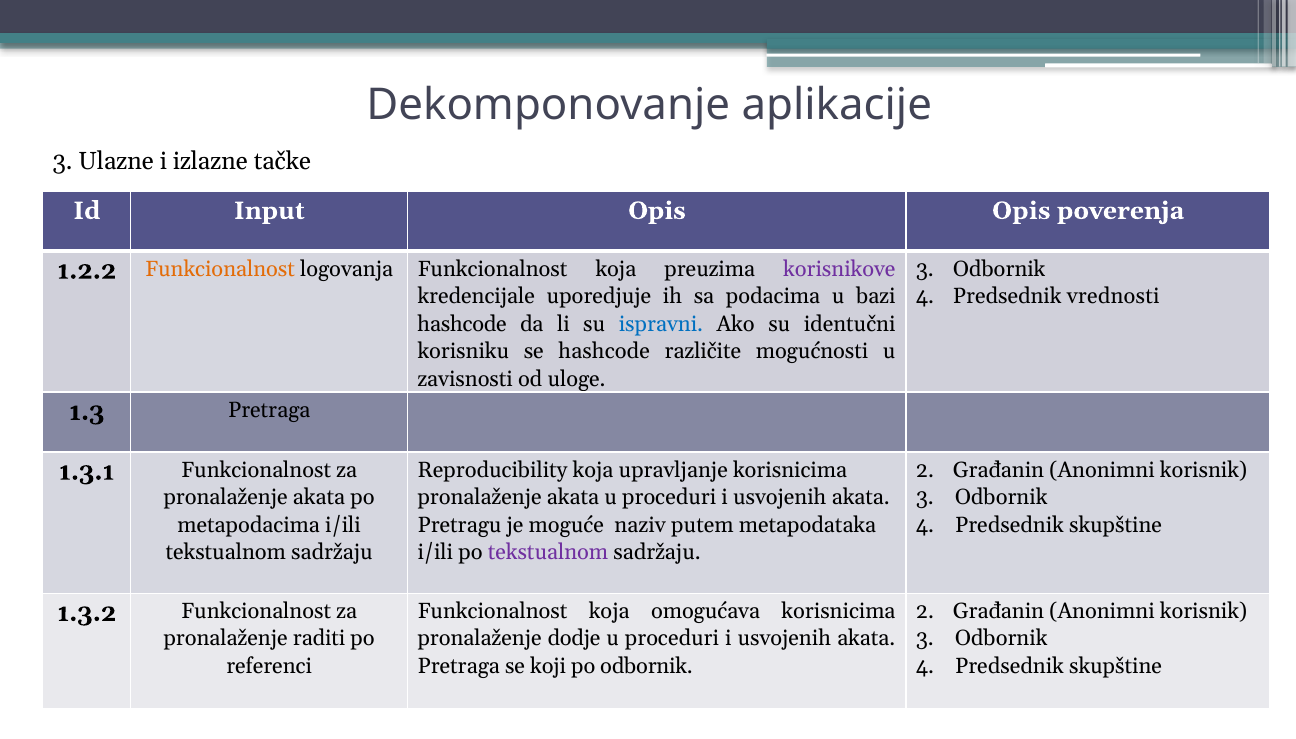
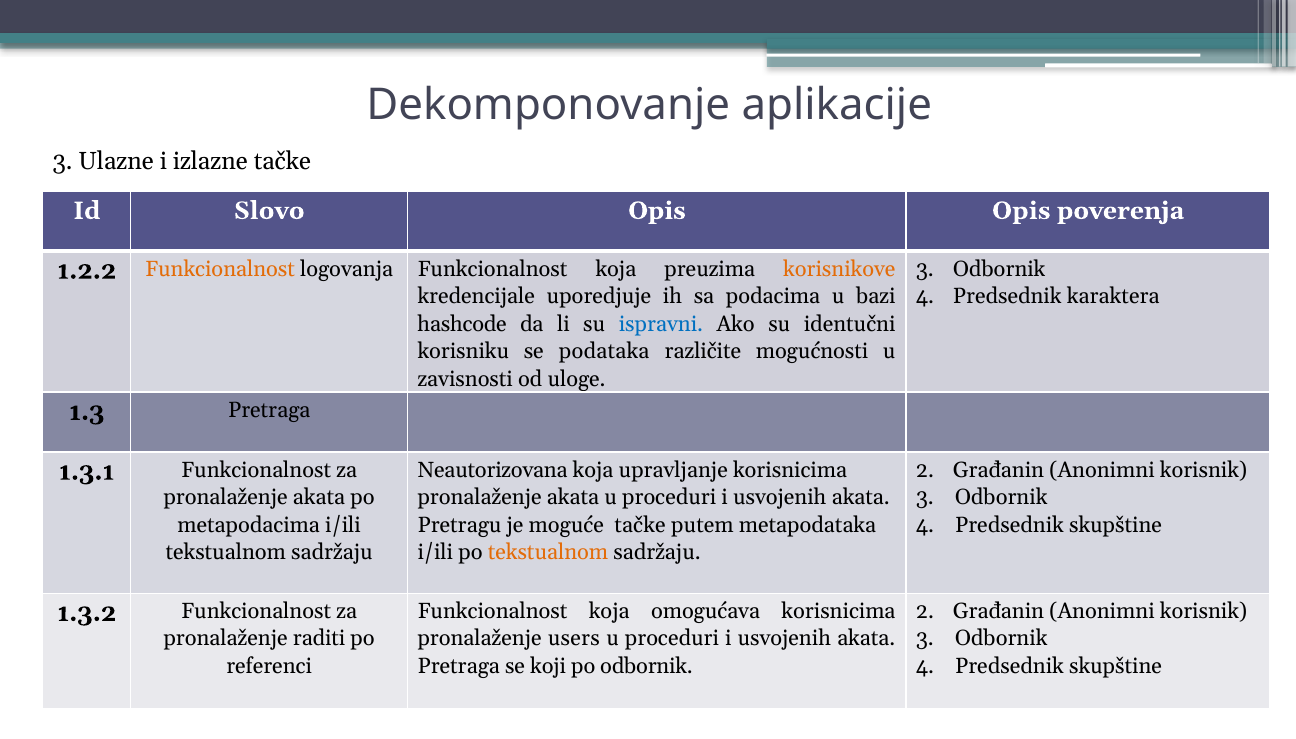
Input: Input -> Slovo (269, 211)
korisnikove colour: purple -> orange (839, 269)
vrednosti: vrednosti -> karaktera (1113, 296)
se hashcode: hashcode -> podataka (604, 352)
Reproducibility: Reproducibility -> Neautorizovana (493, 470)
moguće naziv: naziv -> tačke (640, 525)
tekstualnom colour: purple -> orange (548, 553)
dodje: dodje -> users (574, 639)
